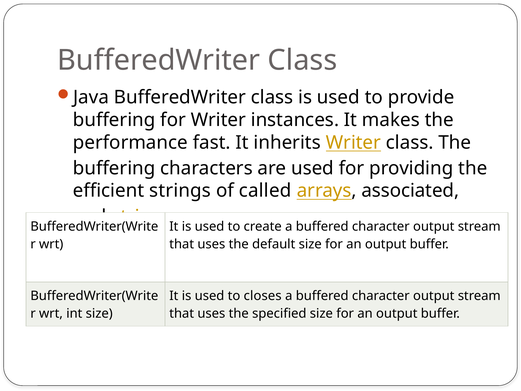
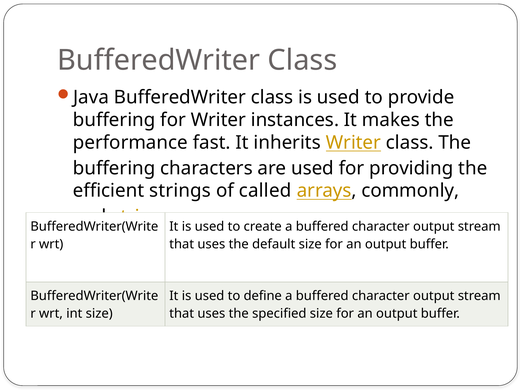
associated: associated -> commonly (410, 191)
closes: closes -> define (263, 296)
